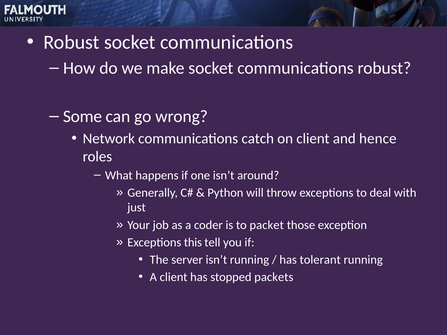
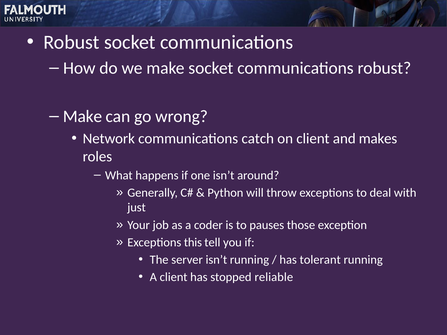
Some: Some -> Make (82, 117)
hence: hence -> makes (378, 139)
packet: packet -> pauses (267, 225)
packets: packets -> reliable (274, 277)
